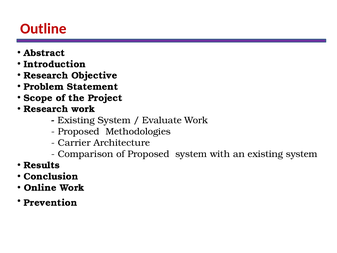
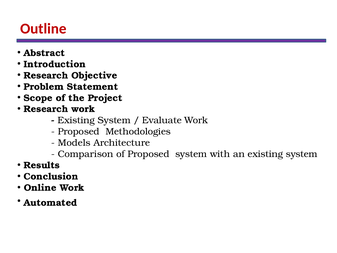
Carrier: Carrier -> Models (74, 143)
Prevention: Prevention -> Automated (50, 203)
